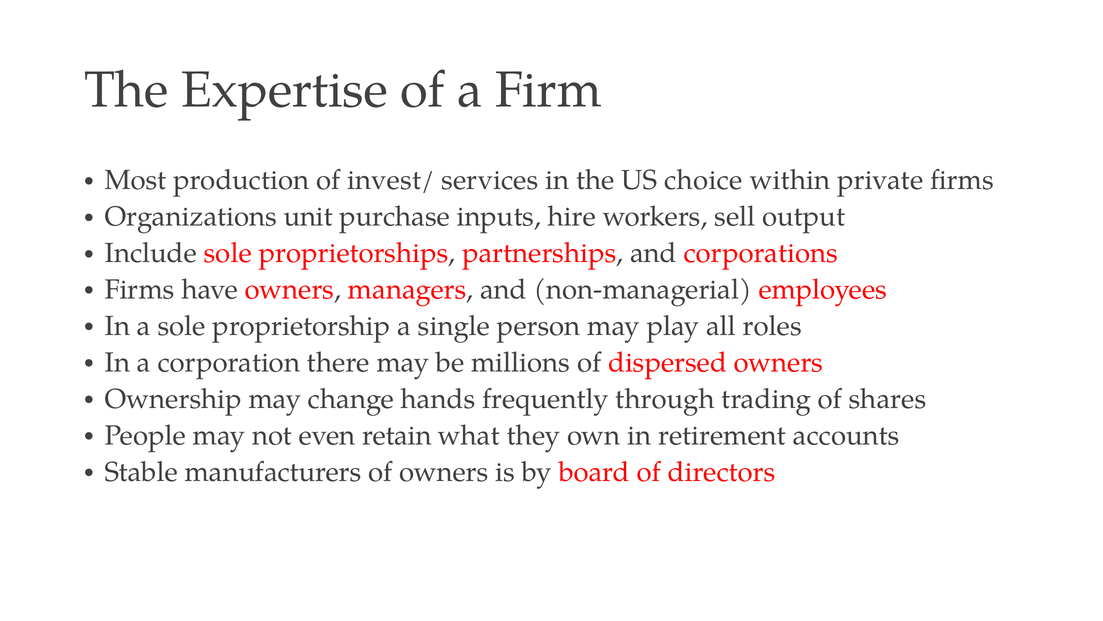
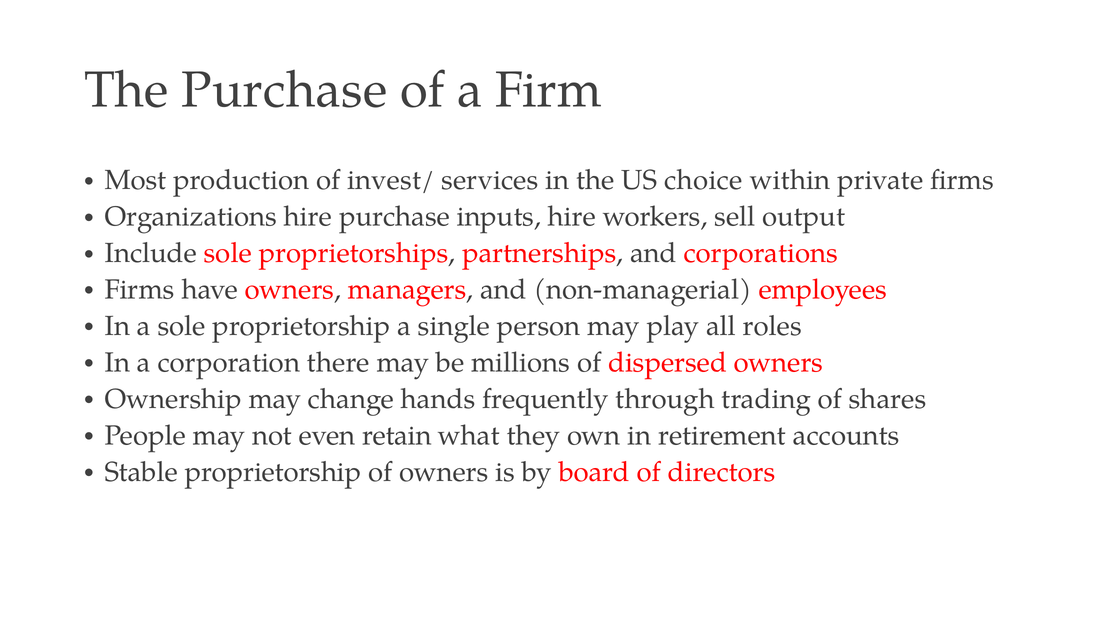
The Expertise: Expertise -> Purchase (284, 90)
Organizations unit: unit -> hire (308, 217)
Stable manufacturers: manufacturers -> proprietorship (273, 472)
